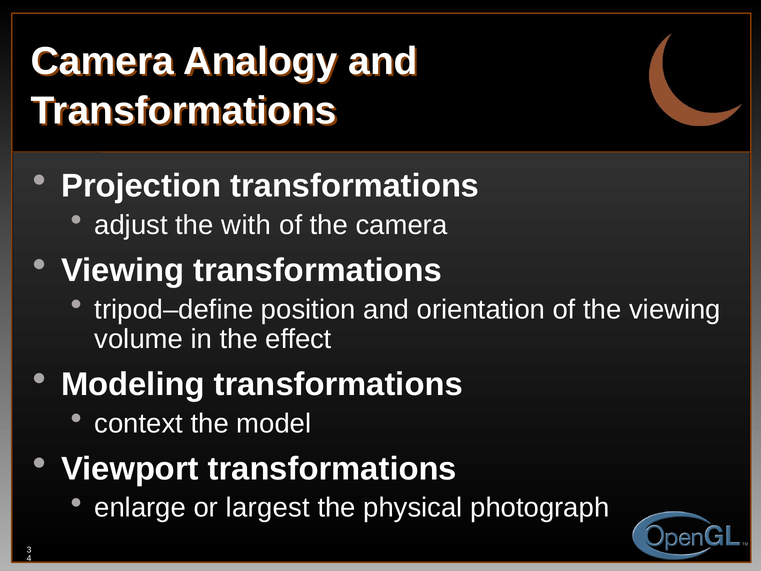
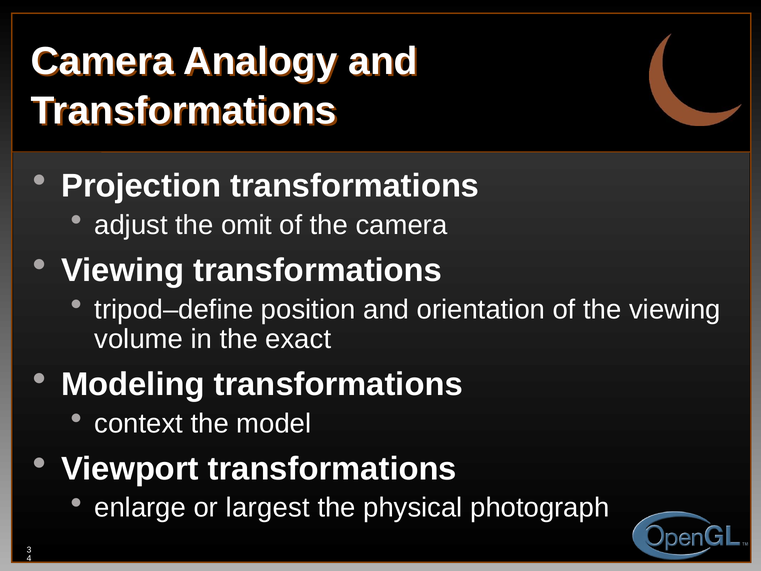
with: with -> omit (247, 225)
effect: effect -> exact (298, 339)
